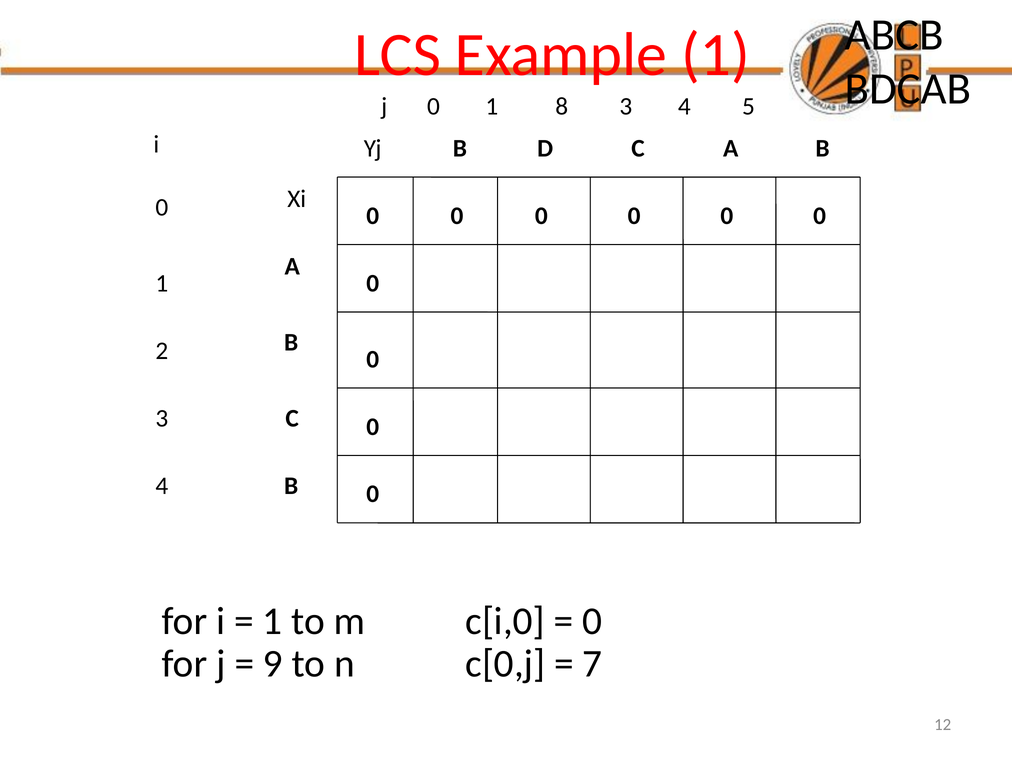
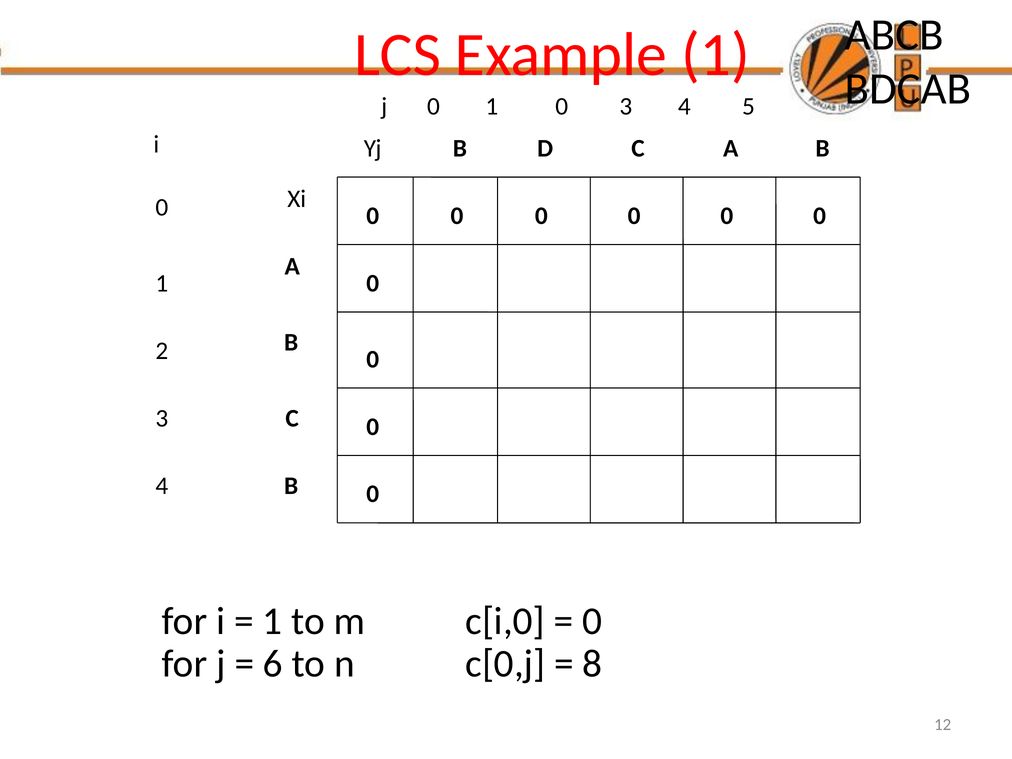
1 8: 8 -> 0 (562, 106)
9: 9 -> 6 (273, 664)
7: 7 -> 8 (592, 664)
